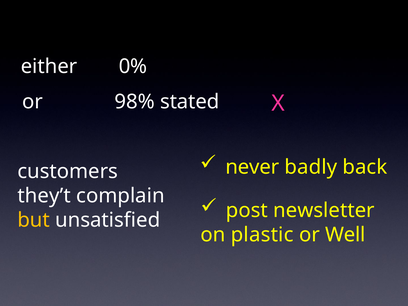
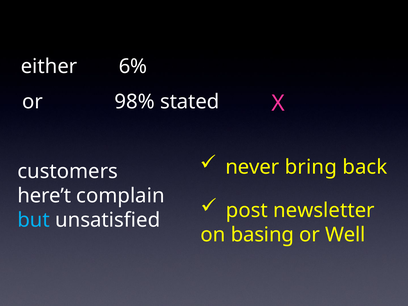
0%: 0% -> 6% (133, 67)
badly: badly -> bring (311, 167)
they’t: they’t -> here’t (44, 196)
but colour: yellow -> light blue (34, 220)
plastic: plastic -> basing (262, 235)
